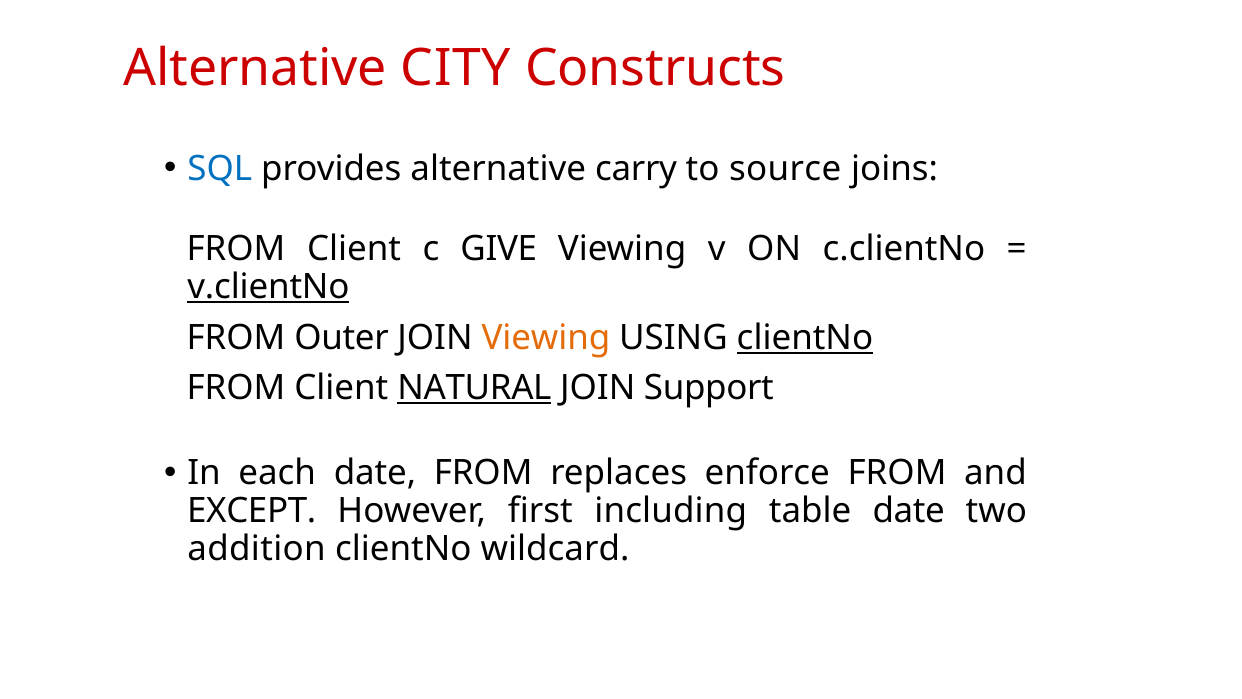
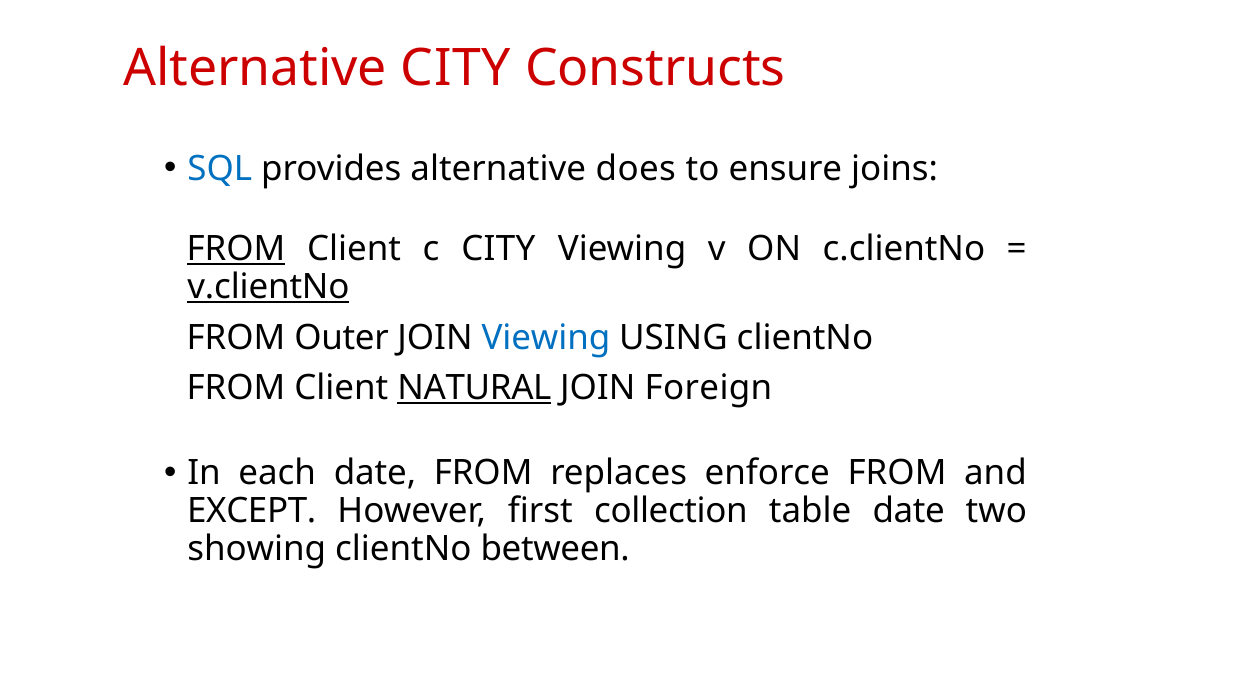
carry: carry -> does (636, 169)
source: source -> ensure (785, 169)
FROM underline: none -> present (236, 249)
c GIVE: GIVE -> CITY (498, 249)
Viewing colour: orange -> blue (546, 337)
clientNo underline: present -> none (805, 337)
Support: Support -> Foreign (709, 388)
including: including -> collection (671, 511)
addition: addition -> showing (257, 548)
wildcard: wildcard -> between (555, 548)
